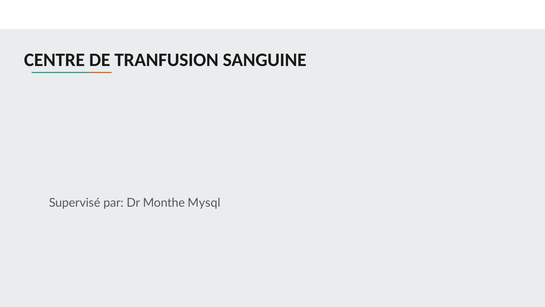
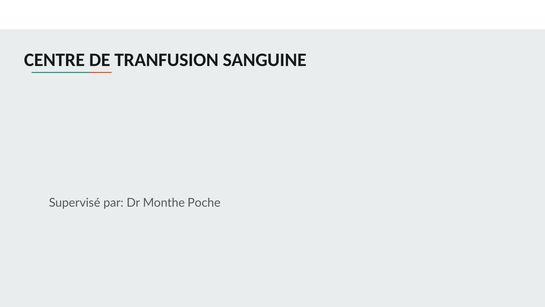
Mysql: Mysql -> Poche (204, 202)
